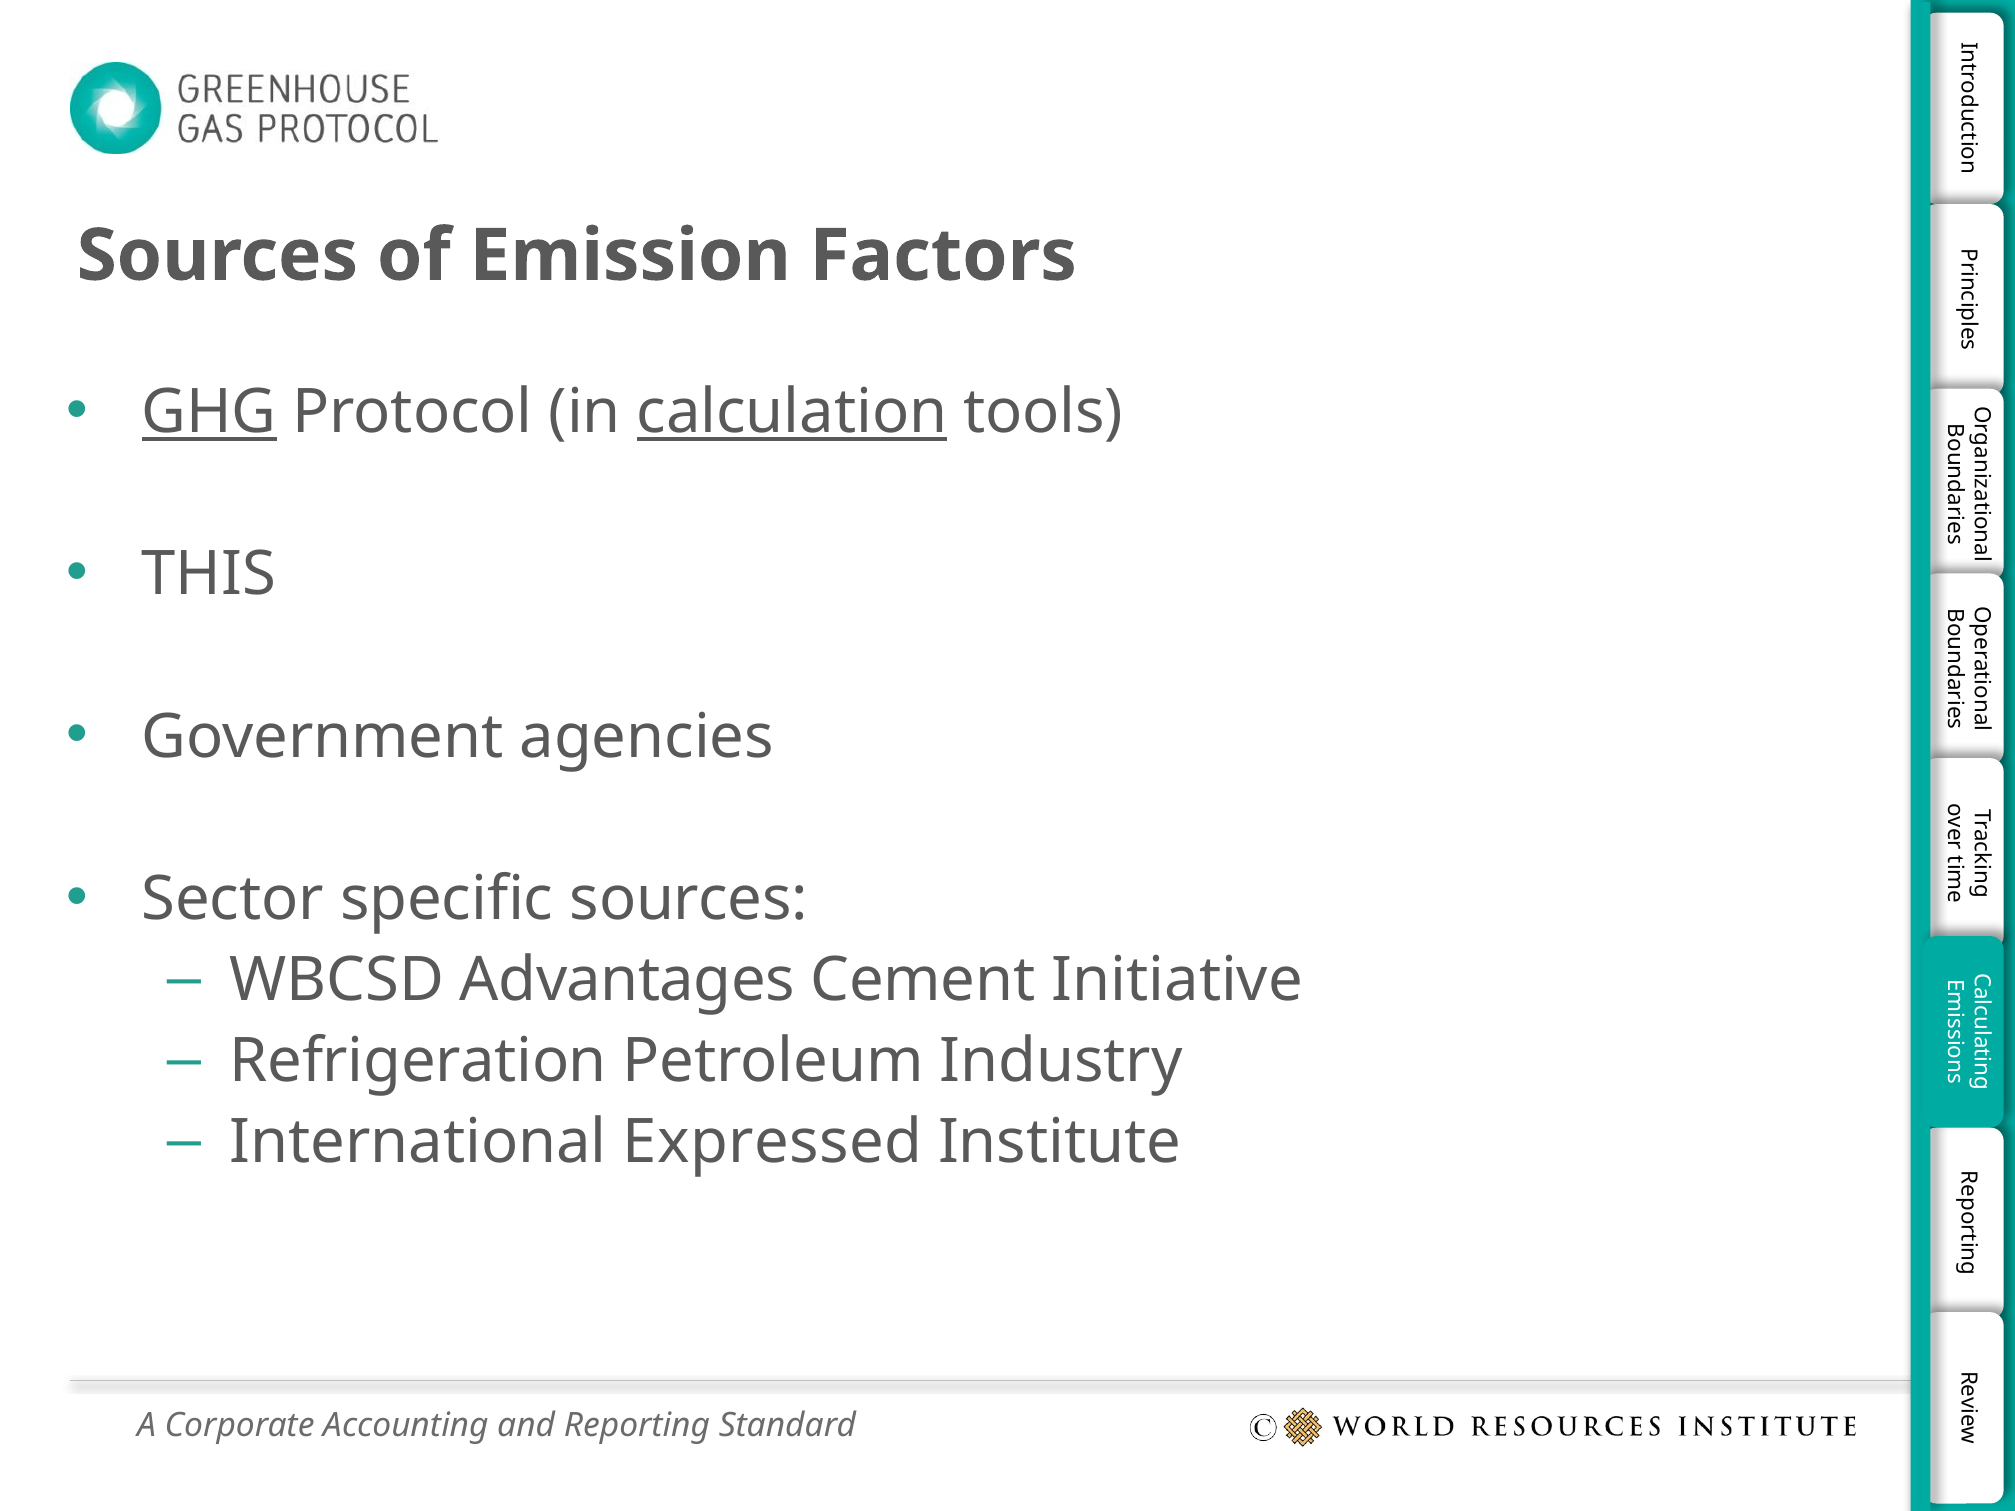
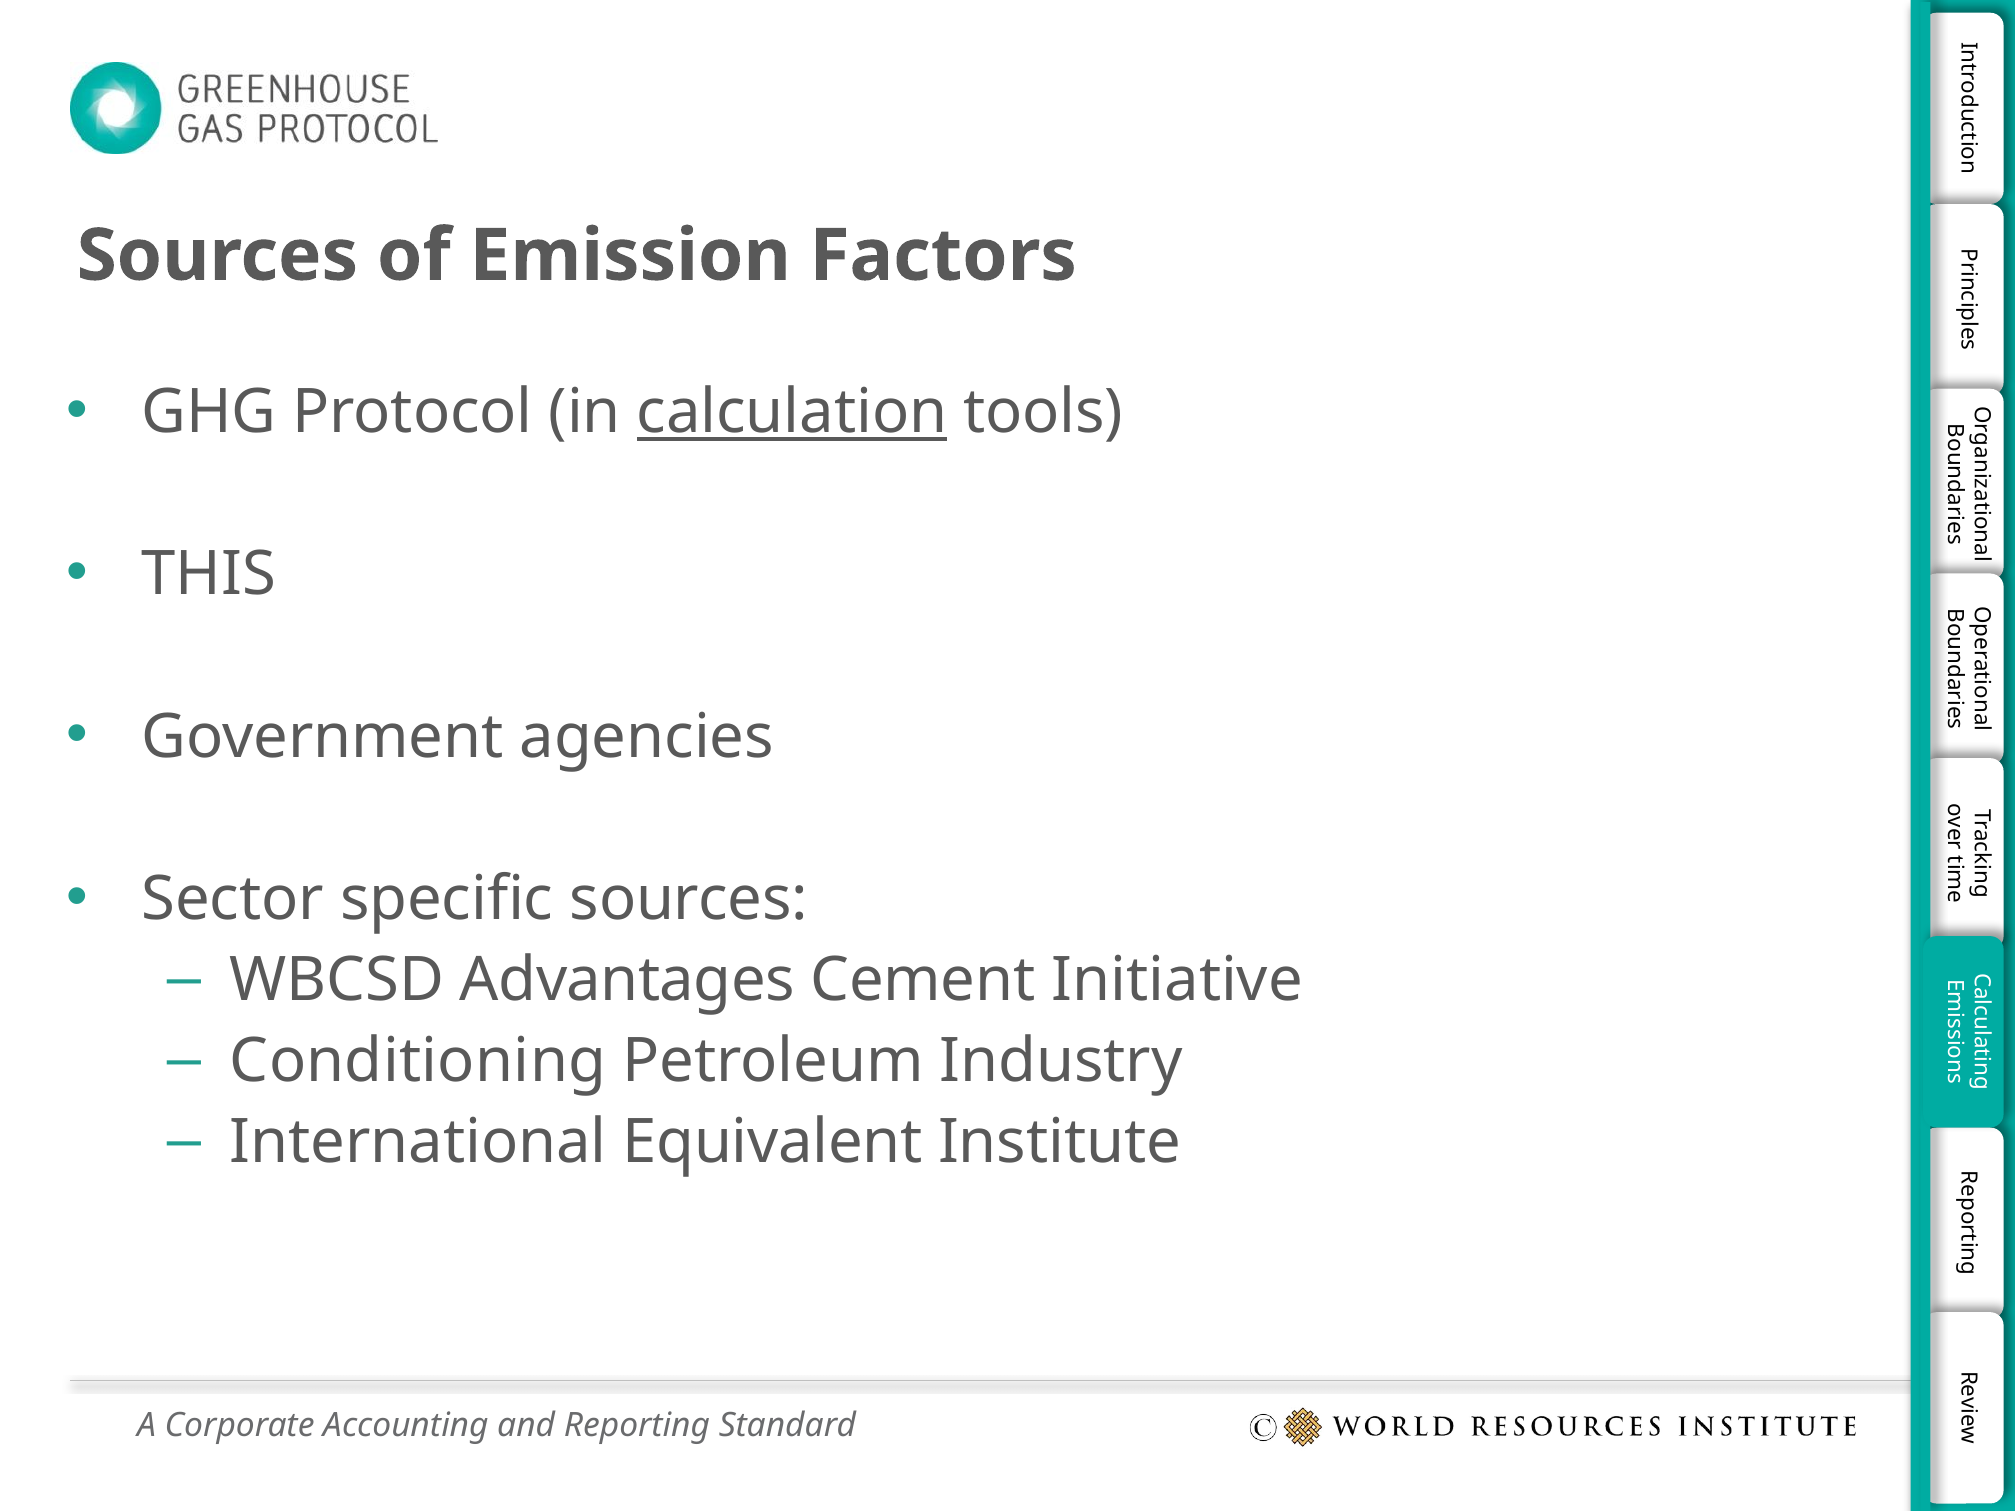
GHG underline: present -> none (209, 412)
Refrigeration: Refrigeration -> Conditioning (418, 1062)
Expressed: Expressed -> Equivalent (773, 1143)
